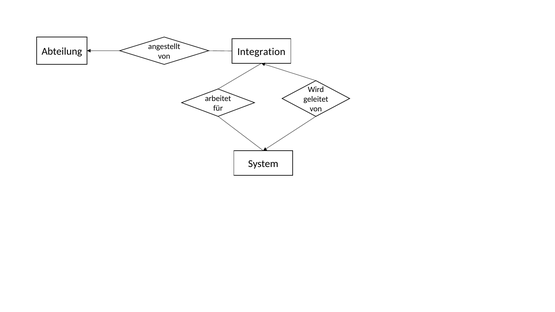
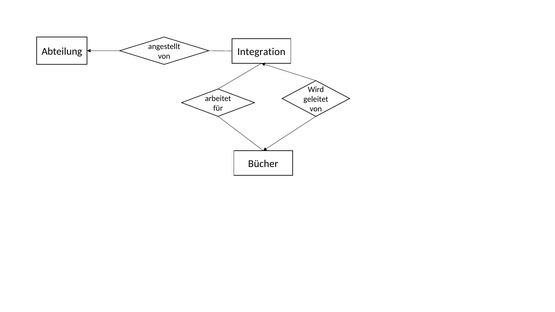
System: System -> Bücher (263, 164)
